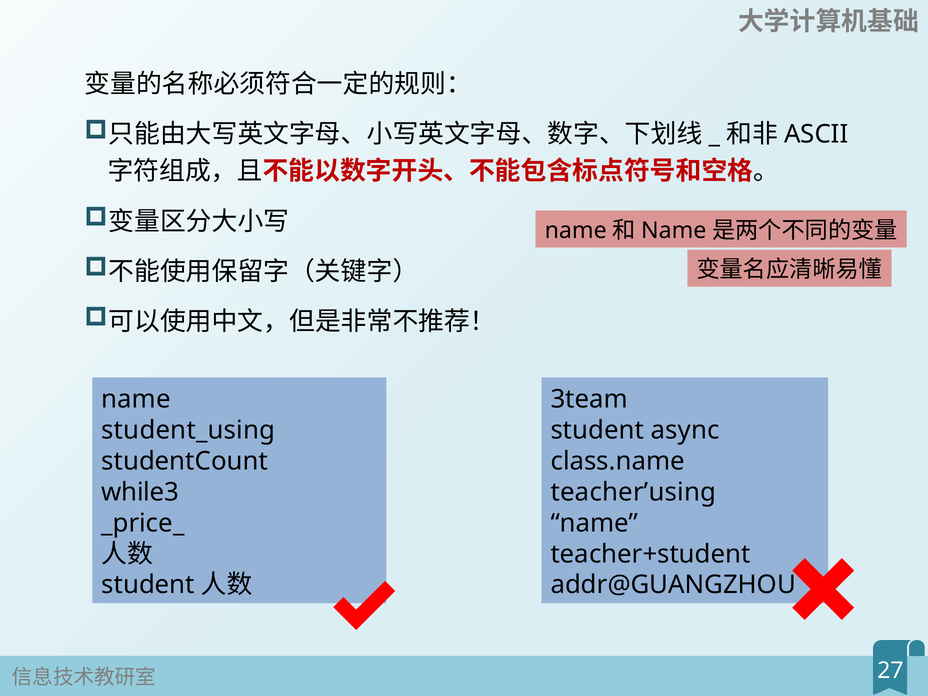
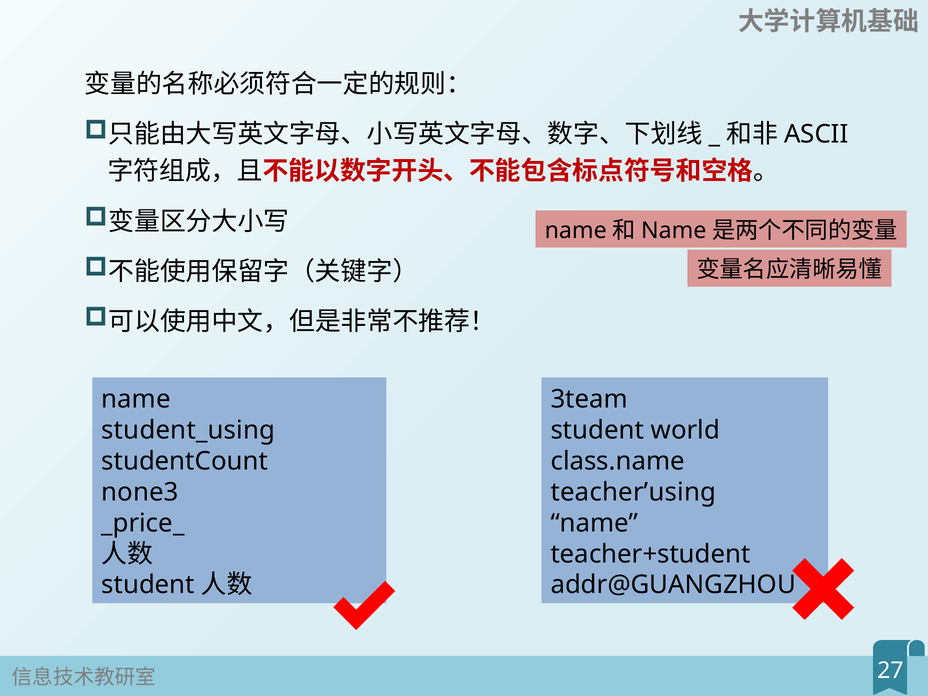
async: async -> world (685, 430)
while3: while3 -> none3 (140, 492)
